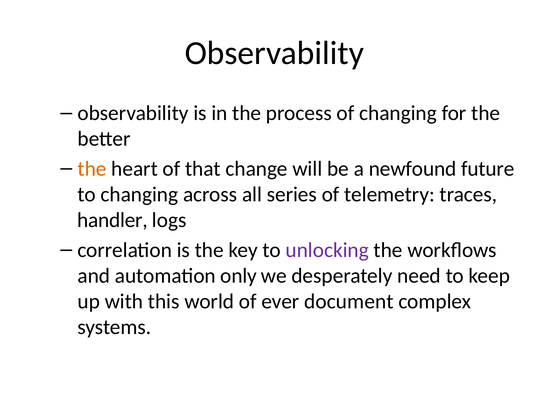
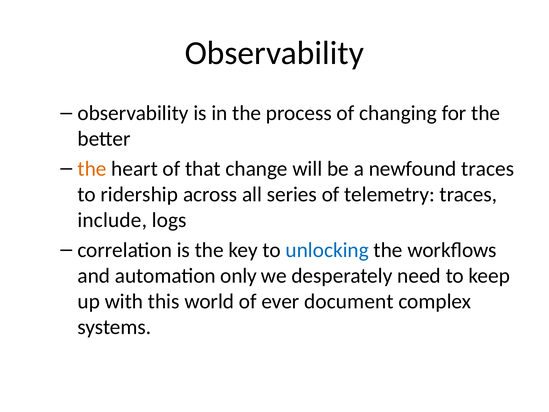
newfound future: future -> traces (488, 169)
to changing: changing -> ridership (139, 194)
handler: handler -> include (112, 220)
unlocking colour: purple -> blue (327, 250)
